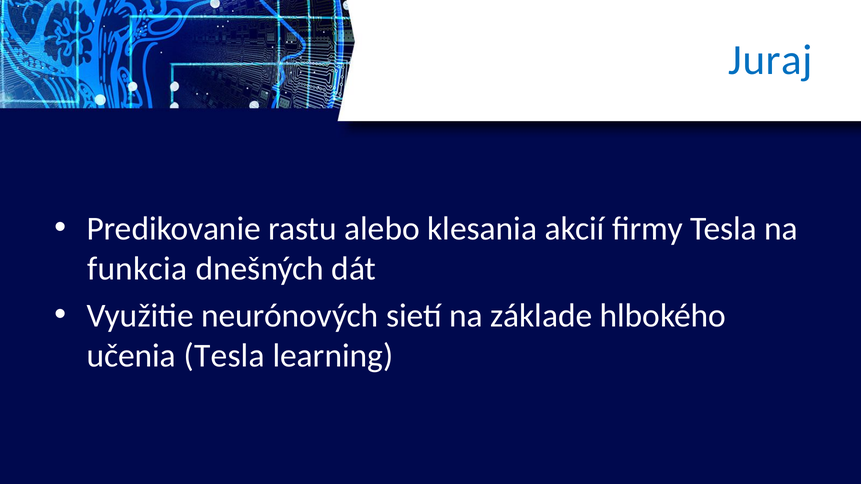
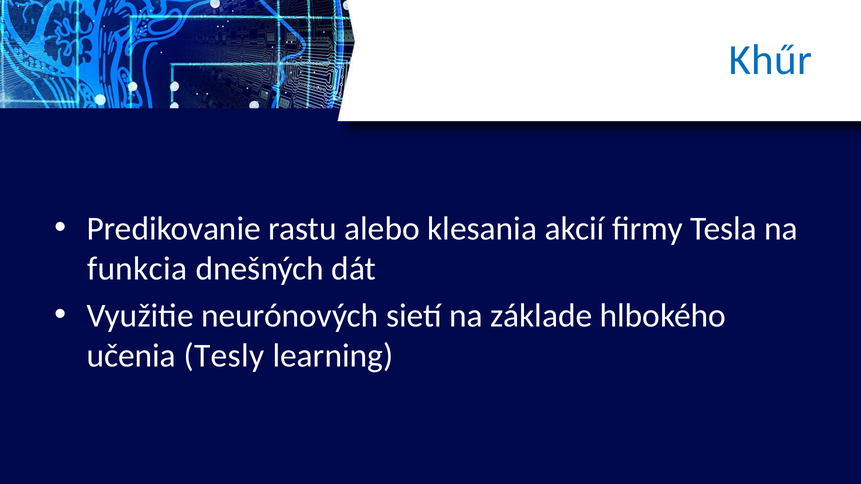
Juraj: Juraj -> Khűr (770, 60)
učenia Tesla: Tesla -> Tesly (224, 356)
